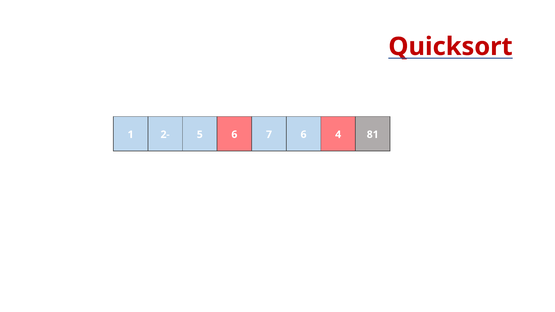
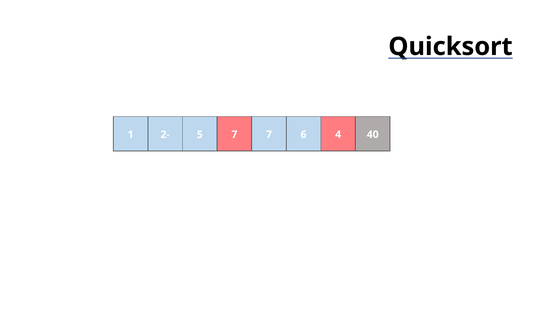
Quicksort colour: red -> black (450, 47)
5 6: 6 -> 7 (234, 135)
81: 81 -> 40 (373, 135)
